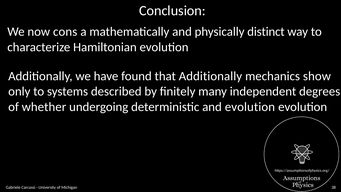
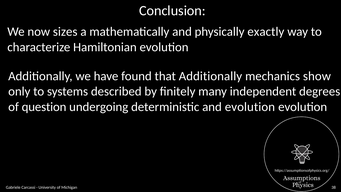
cons: cons -> sizes (65, 32)
distinct: distinct -> exactly (266, 32)
whether: whether -> question (44, 107)
